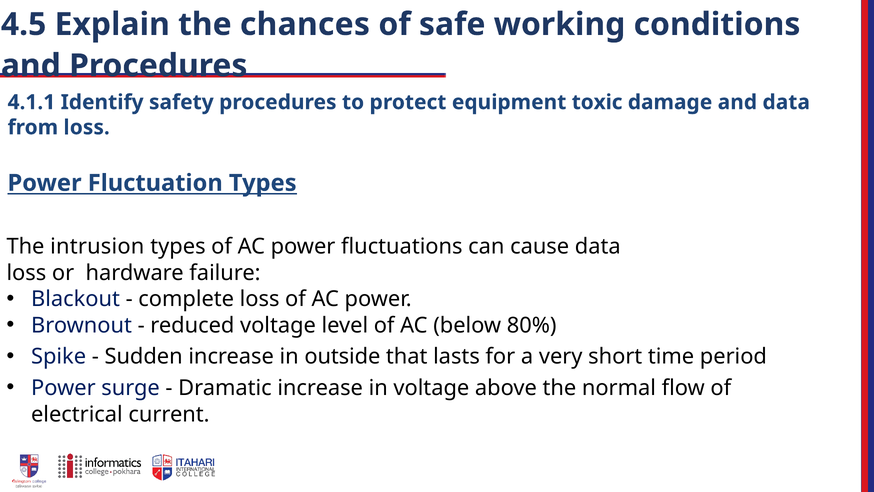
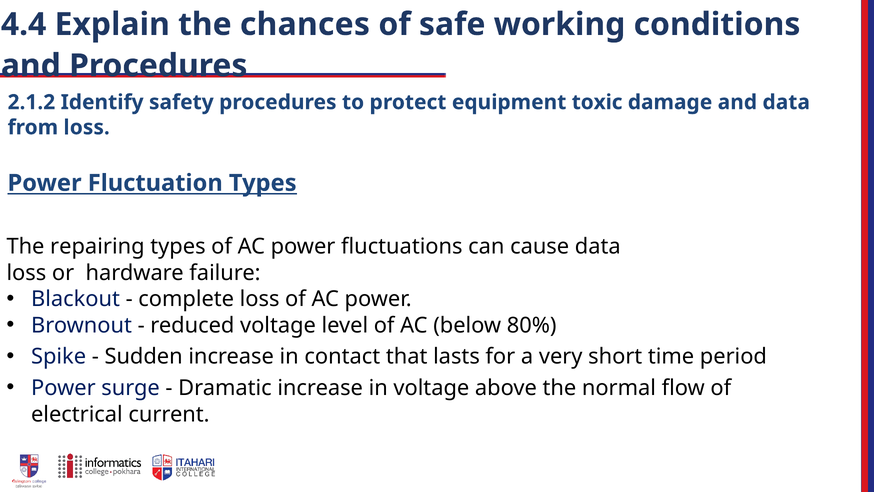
4.5: 4.5 -> 4.4 (24, 24)
4.1.1: 4.1.1 -> 2.1.2 (31, 102)
intrusion: intrusion -> repairing (97, 246)
outside: outside -> contact (342, 356)
